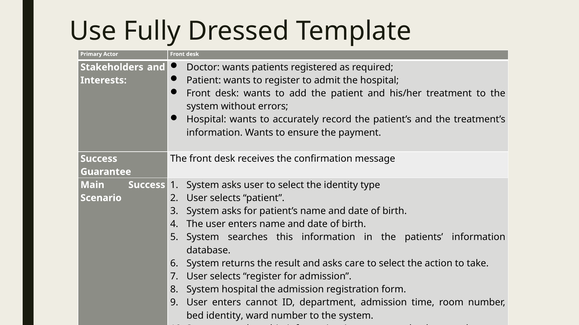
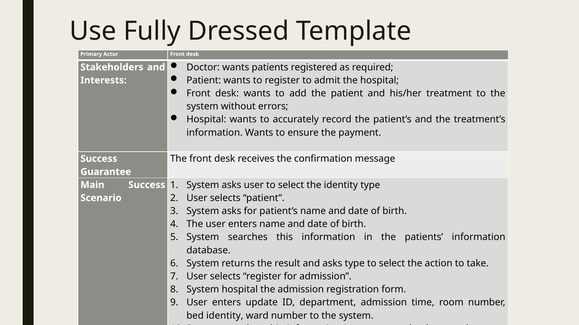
asks care: care -> type (355, 264)
cannot: cannot -> update (262, 303)
